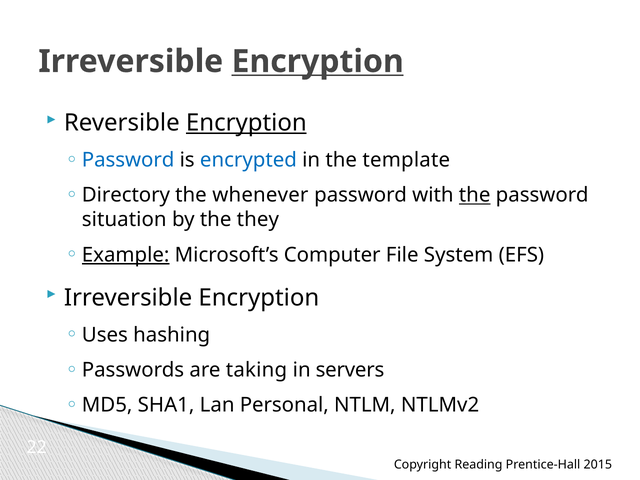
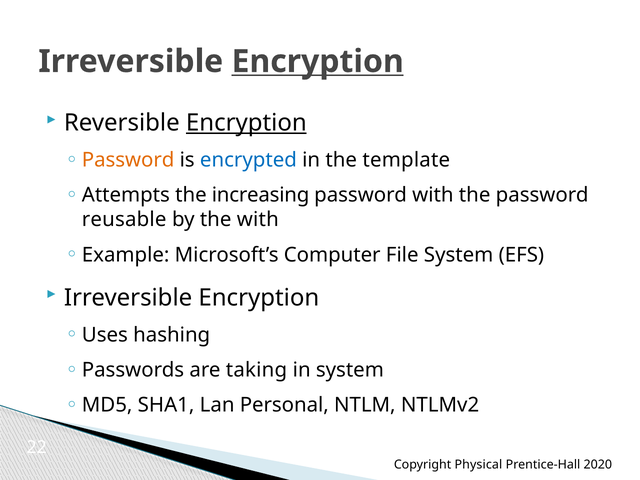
Password colour: blue -> orange (128, 160)
Directory: Directory -> Attempts (126, 195)
whenever: whenever -> increasing (261, 195)
the underline: present -> none (475, 195)
situation: situation -> reusable (124, 220)
the they: they -> with (258, 220)
Example underline: present -> none (126, 255)
in servers: servers -> system (350, 370)
Reading: Reading -> Physical (478, 465)
2015: 2015 -> 2020 (598, 465)
